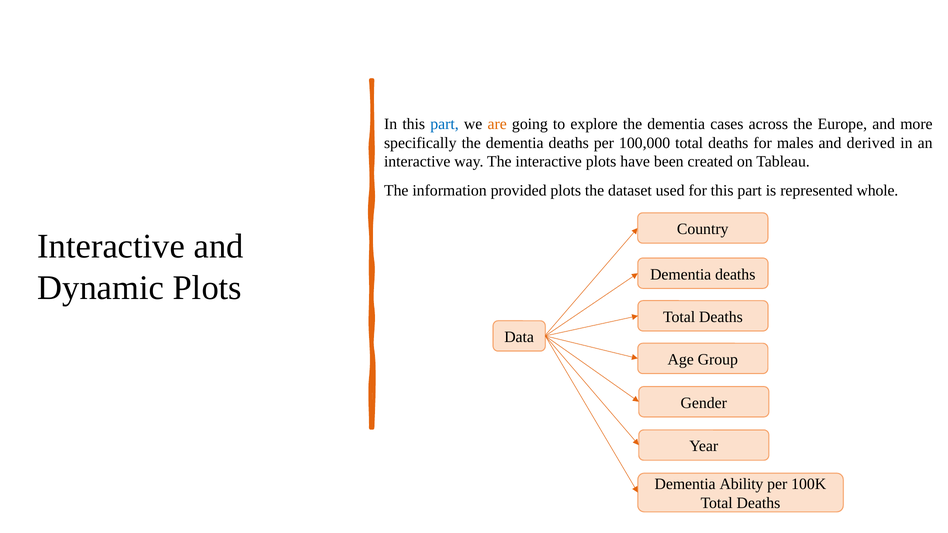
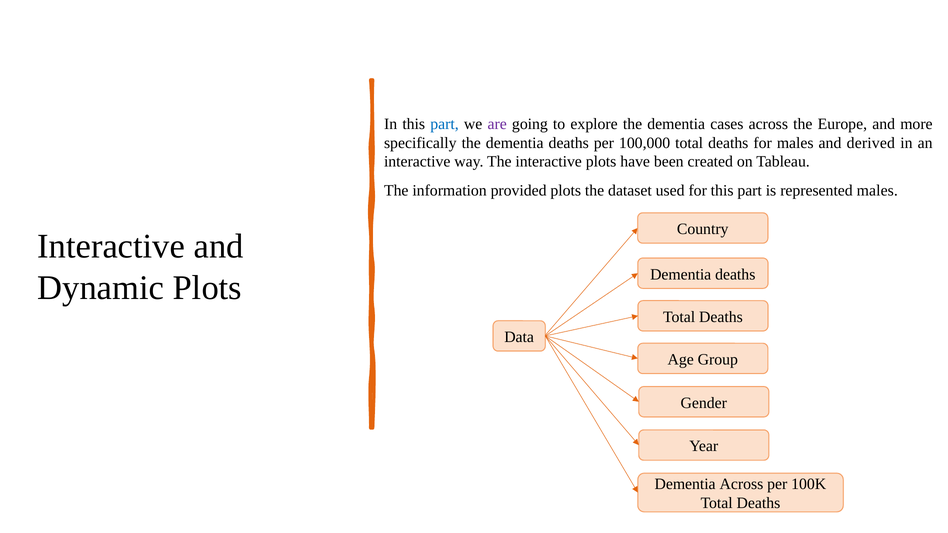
are colour: orange -> purple (497, 124)
represented whole: whole -> males (877, 191)
Dementia Ability: Ability -> Across (741, 484)
